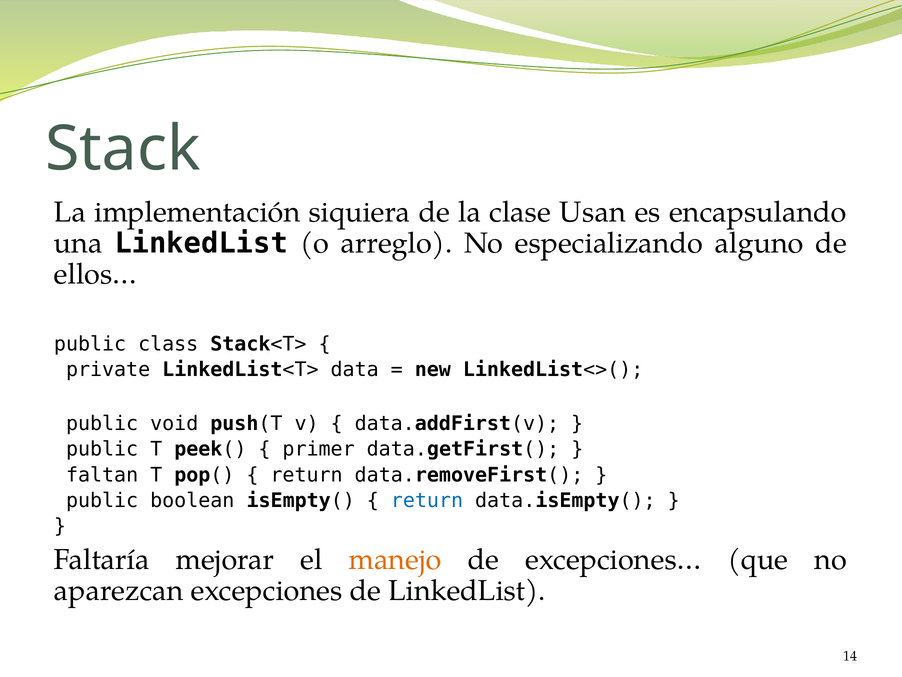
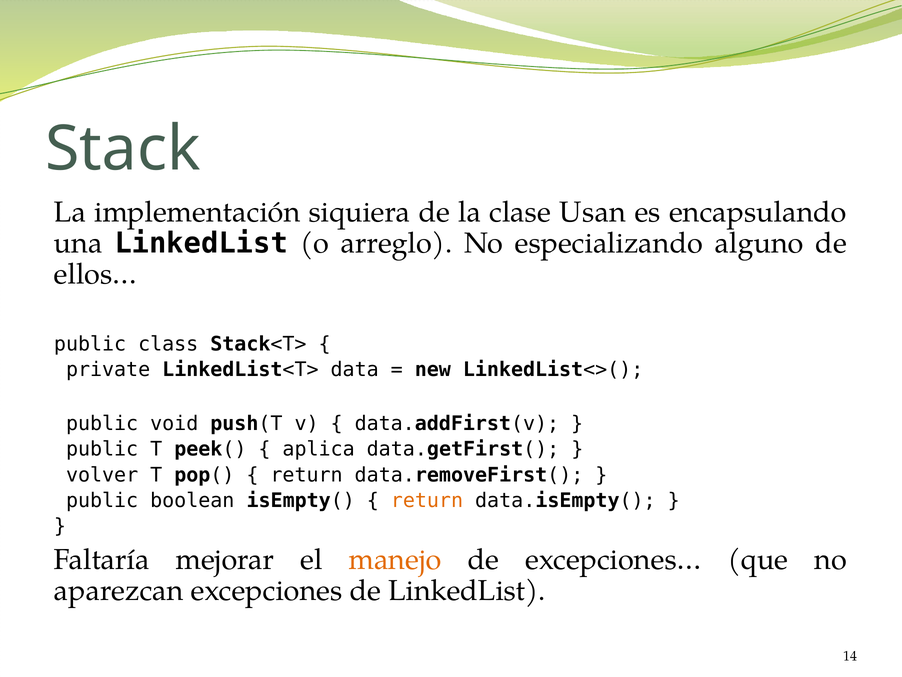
primer: primer -> aplica (319, 449)
faltan: faltan -> volver (102, 475)
return colour: blue -> orange (427, 500)
